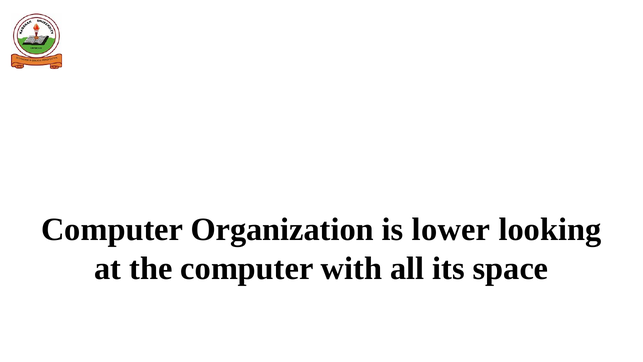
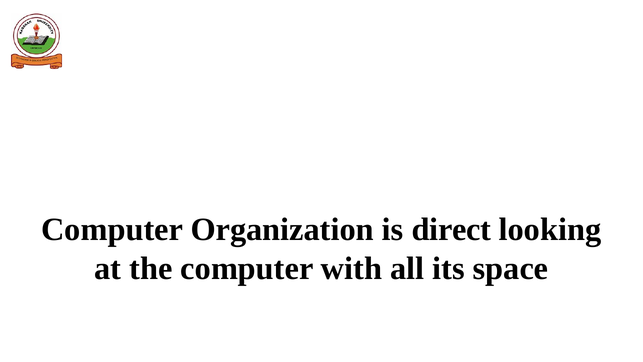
lower: lower -> direct (451, 229)
